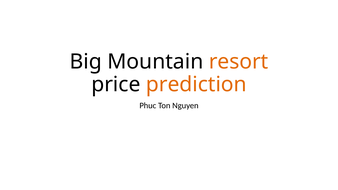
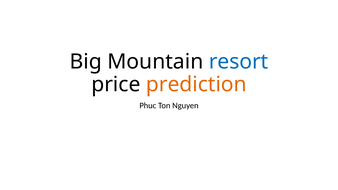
resort colour: orange -> blue (239, 62)
